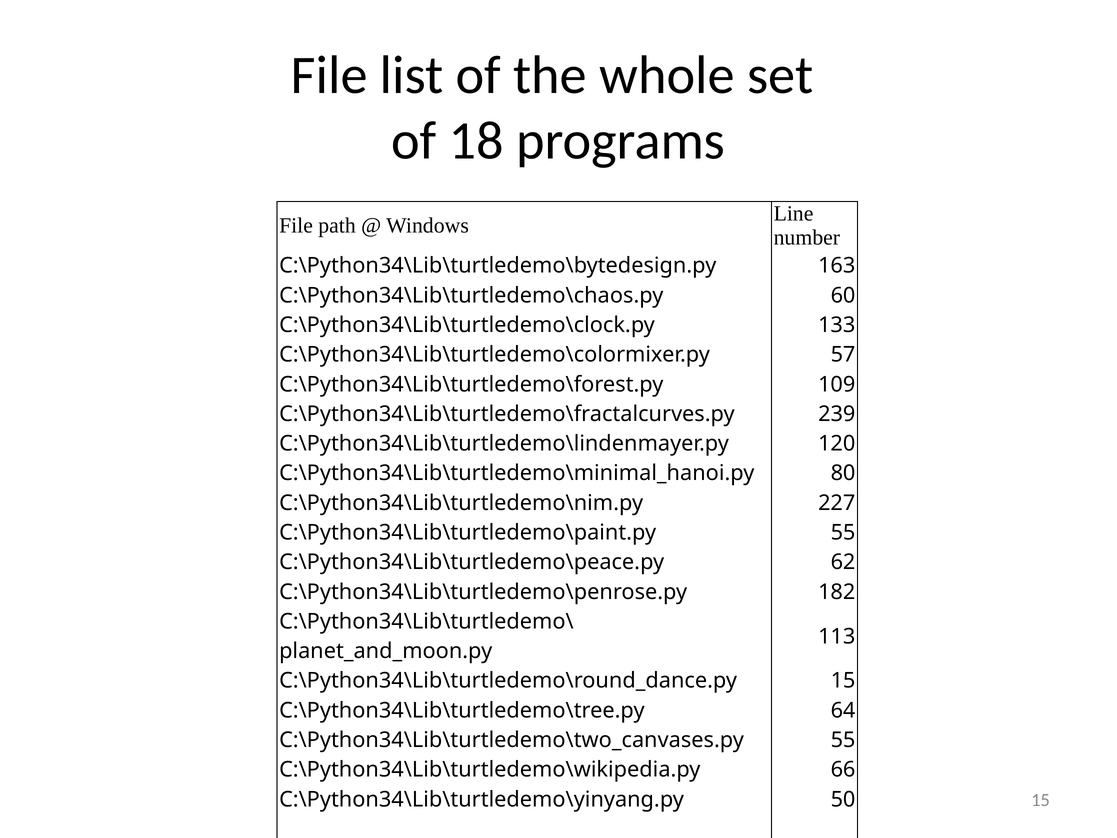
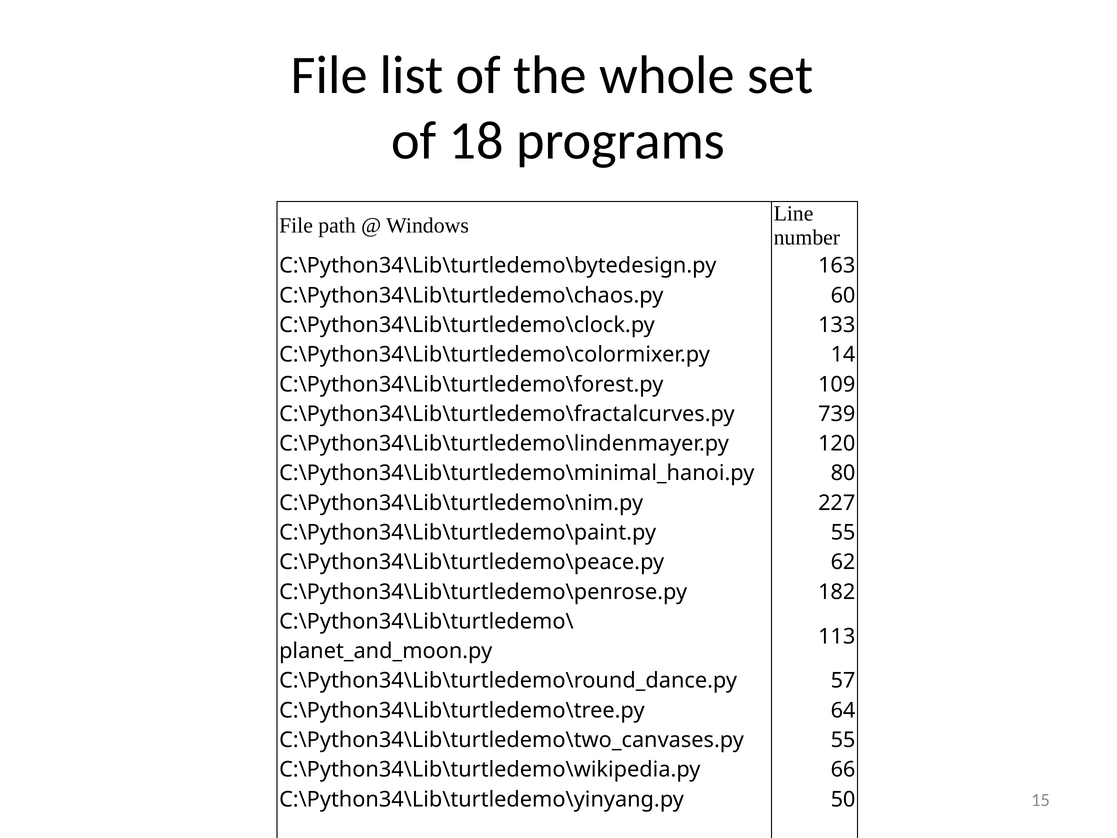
57: 57 -> 14 (843, 355)
239: 239 -> 739 (837, 414)
15: 15 -> 57 (843, 681)
